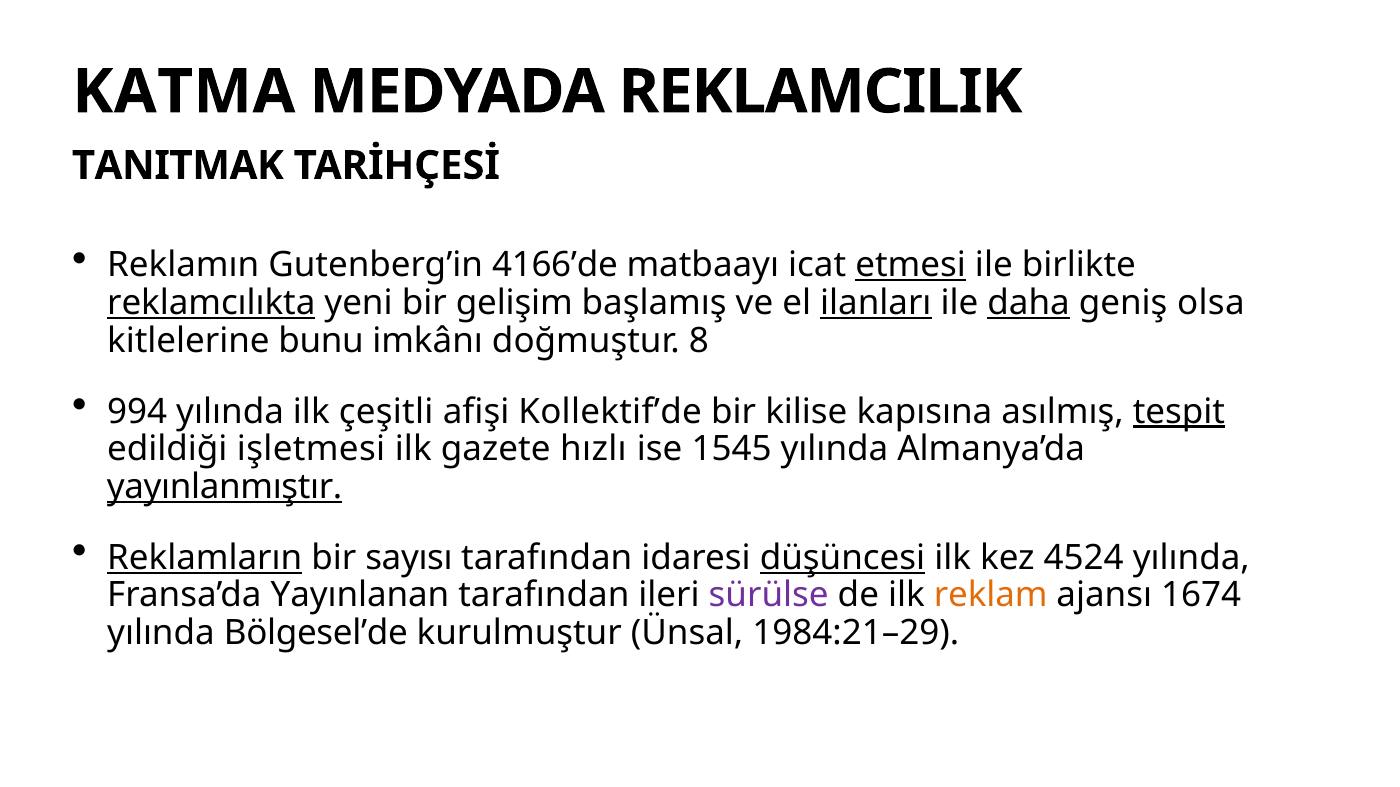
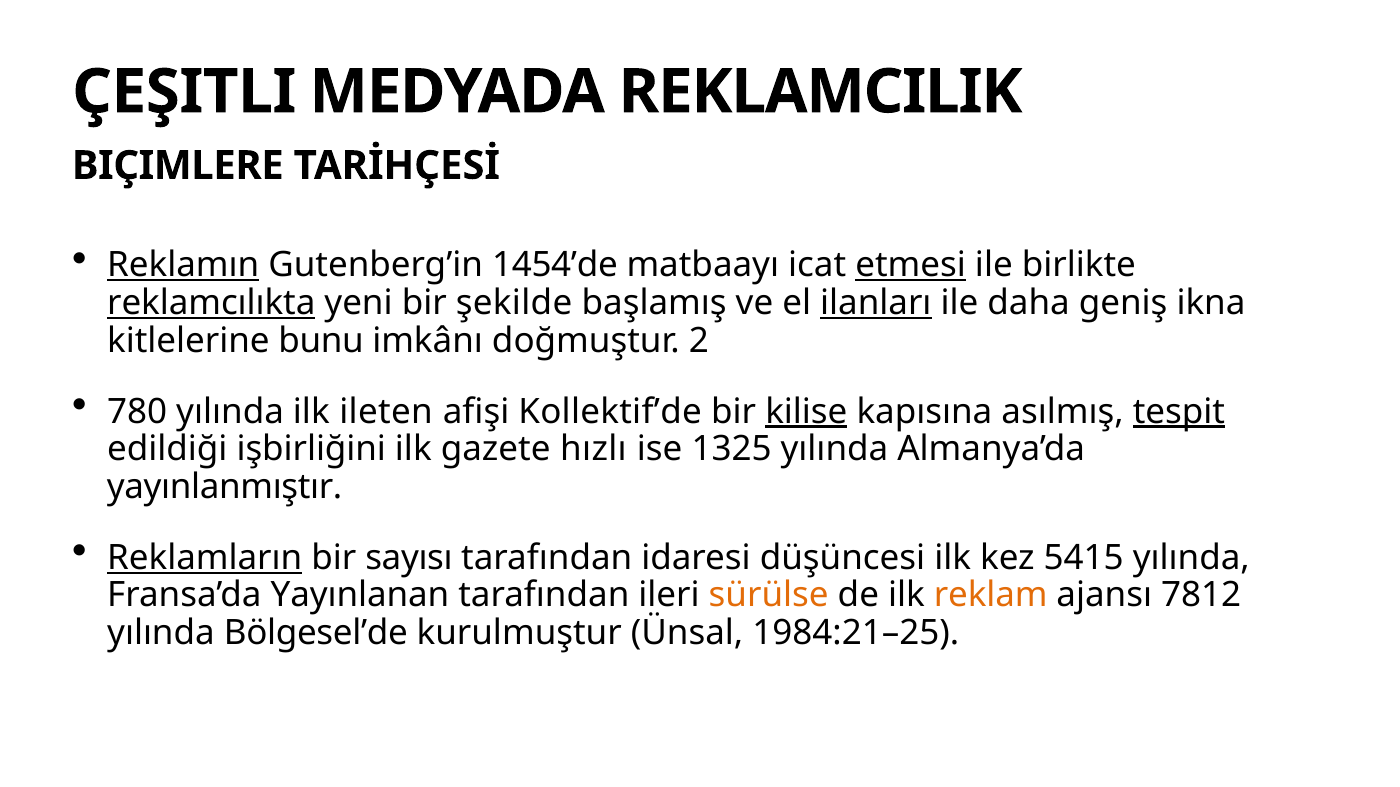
KATMA: KATMA -> ÇEŞITLI (184, 92)
TANITMAK: TANITMAK -> BIÇIMLERE (178, 166)
Reklamın underline: none -> present (183, 266)
4166’de: 4166’de -> 1454’de (555, 266)
gelişim: gelişim -> şekilde (514, 303)
daha underline: present -> none (1029, 303)
olsa: olsa -> ikna (1211, 303)
8: 8 -> 2 (699, 341)
994: 994 -> 780 (137, 412)
çeşitli: çeşitli -> ileten (386, 412)
kilise underline: none -> present (806, 412)
işletmesi: işletmesi -> işbirliğini (311, 450)
1545: 1545 -> 1325 (732, 450)
yayınlanmıştır underline: present -> none (225, 487)
düşüncesi underline: present -> none (843, 558)
4524: 4524 -> 5415 (1084, 558)
sürülse colour: purple -> orange (769, 596)
1674: 1674 -> 7812 (1201, 596)
1984:21–29: 1984:21–29 -> 1984:21–25 (856, 634)
